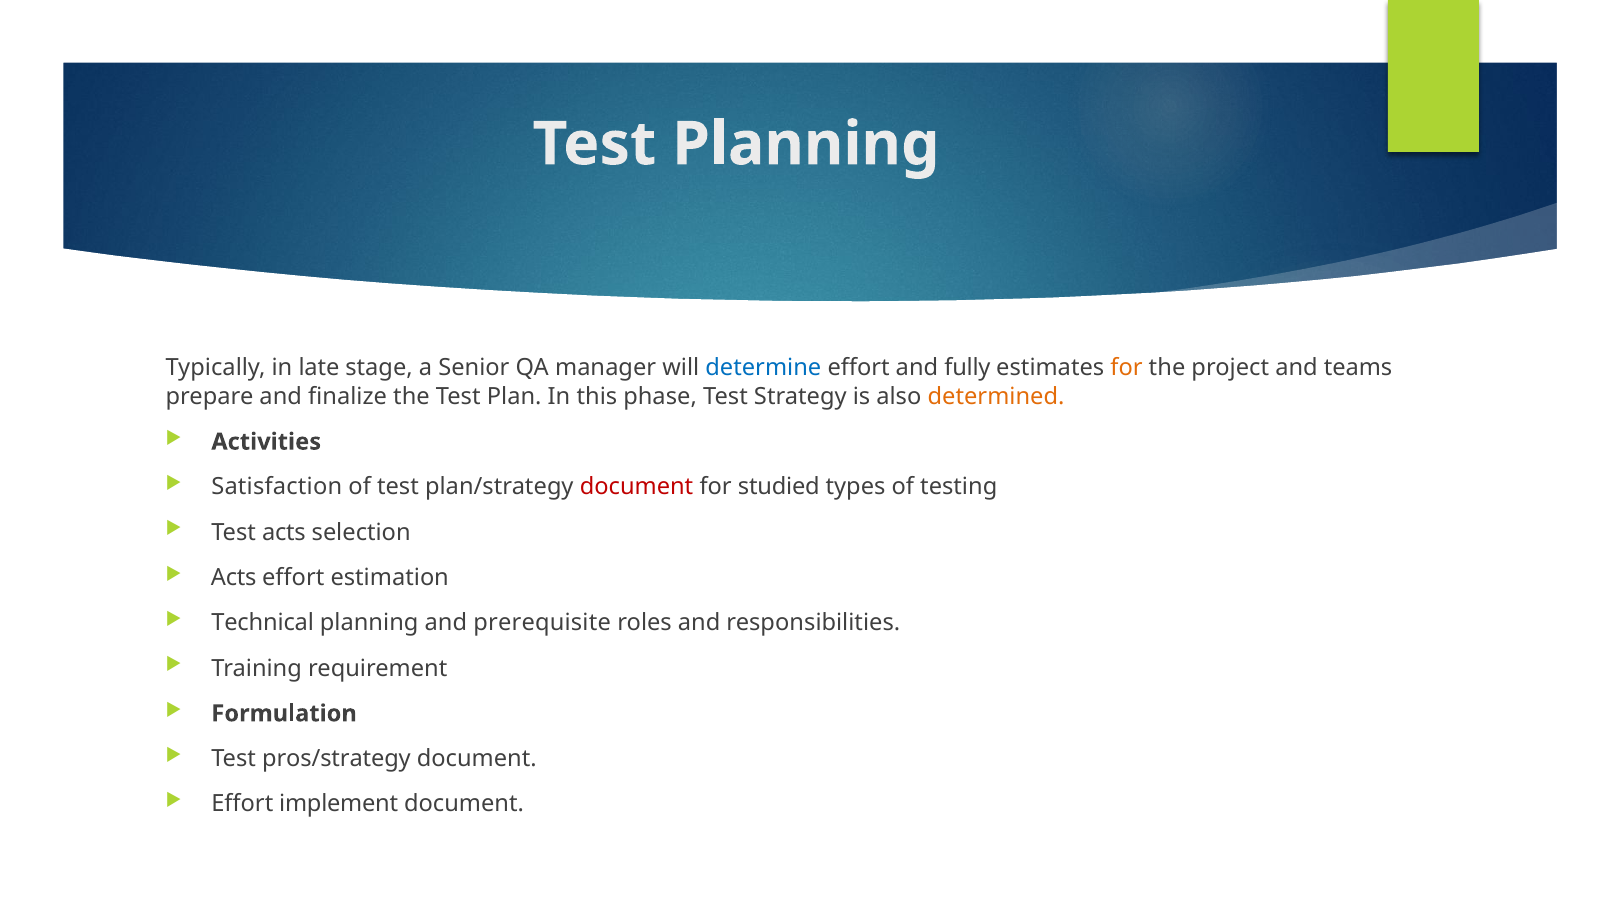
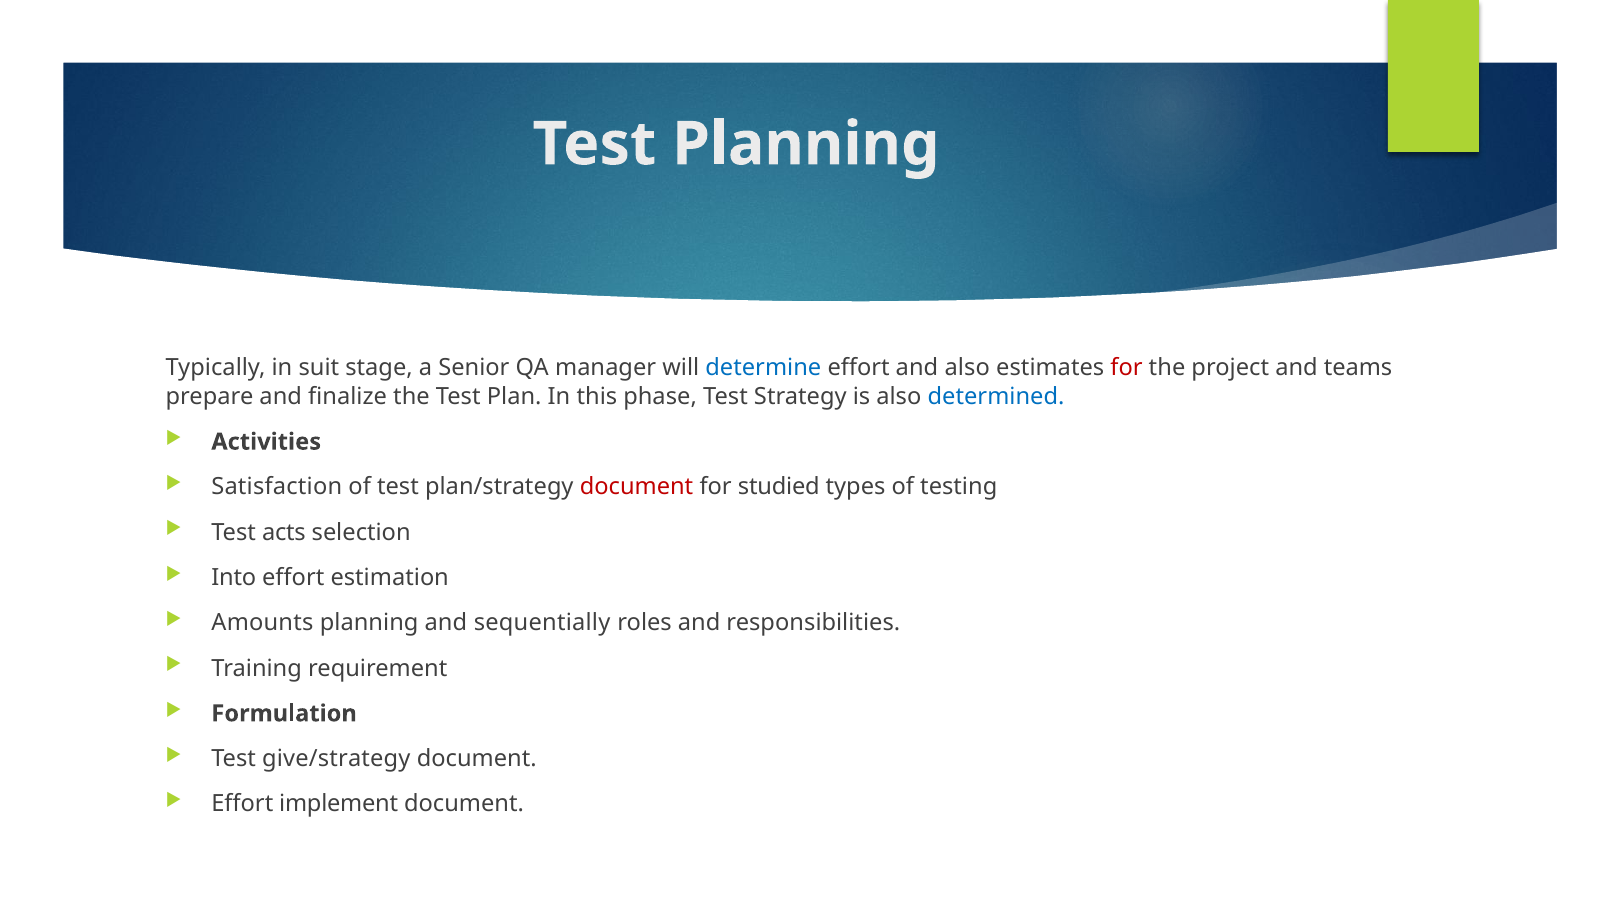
late: late -> suit (319, 368)
and fully: fully -> also (967, 368)
for colour: orange -> red (1126, 368)
determined colour: orange -> blue (996, 396)
Acts: Acts -> Into (234, 578)
Technical: Technical -> Amounts (262, 623)
prerequisite: prerequisite -> sequentially (542, 623)
pros/strategy: pros/strategy -> give/strategy (336, 759)
